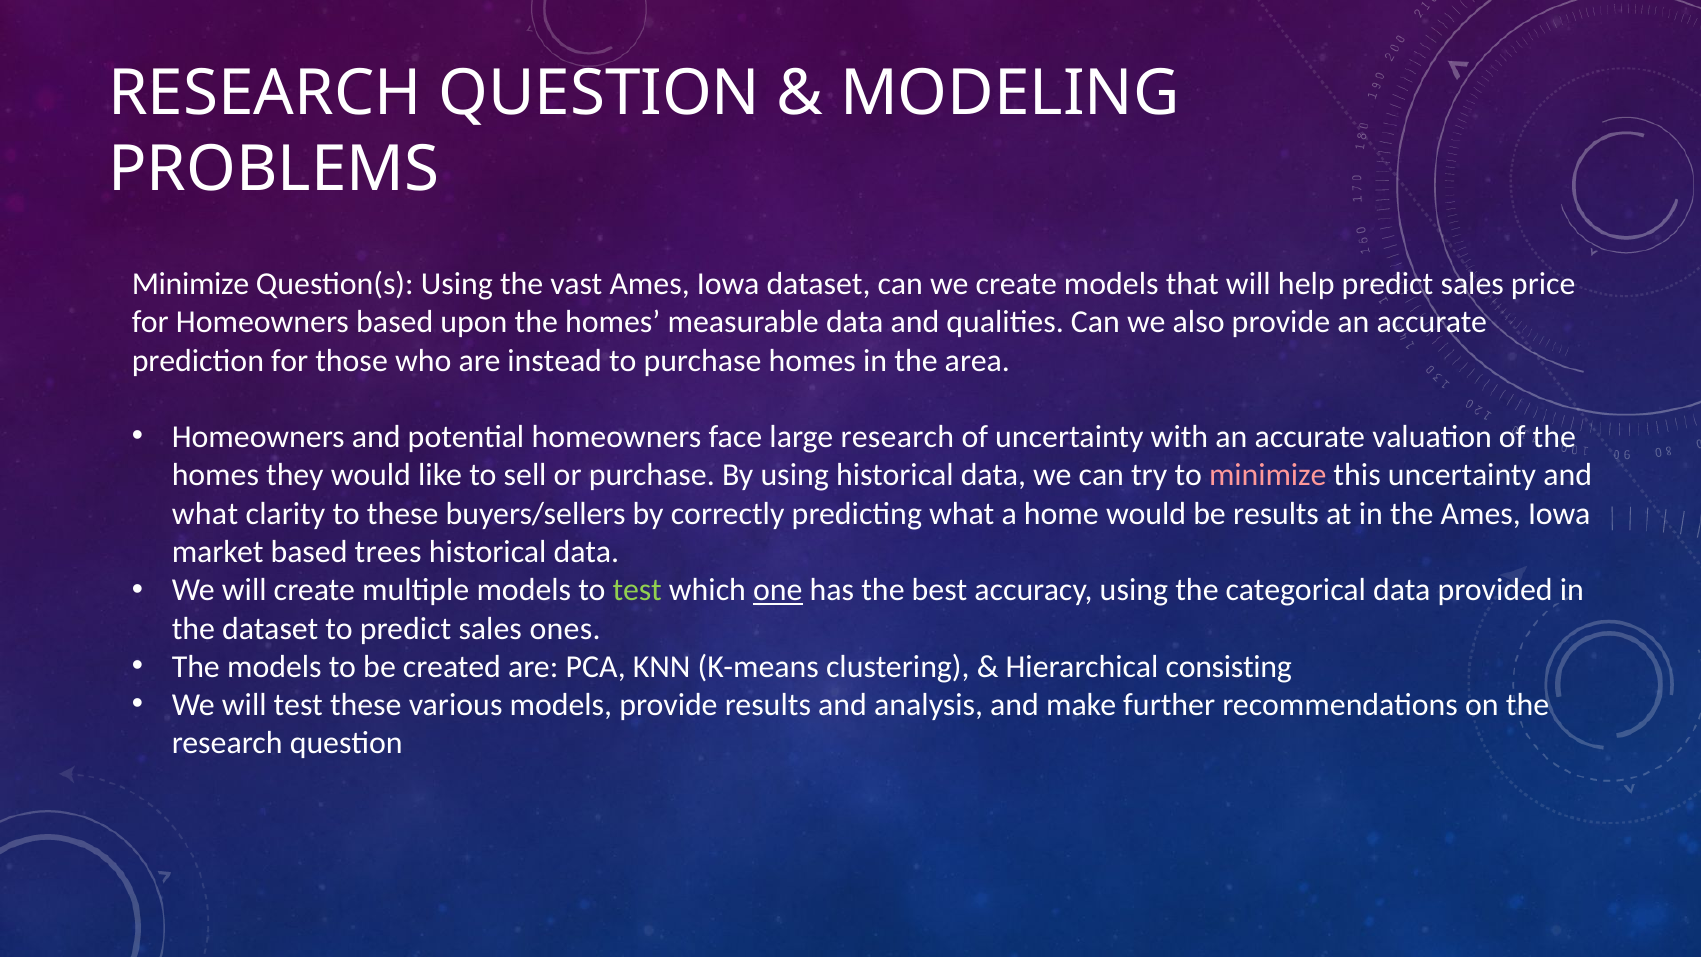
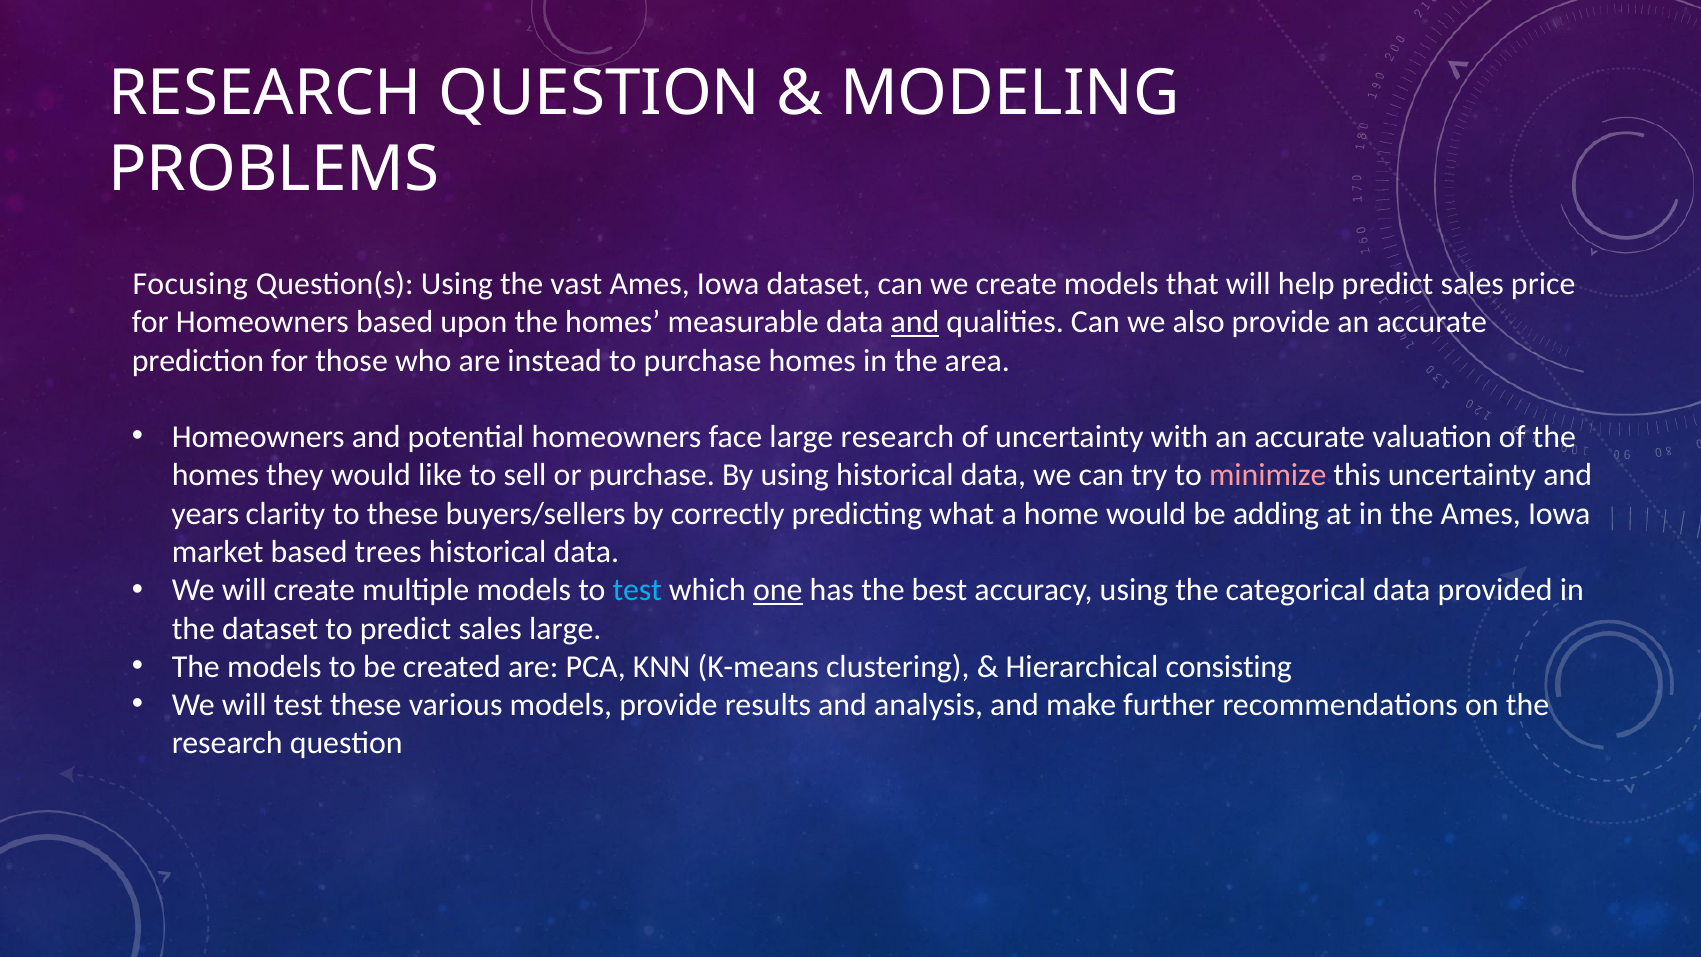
Minimize: Minimize -> Focusing (190, 284)
and underline: none -> present (915, 322)
what: what -> years (205, 514)
be results: results -> adding (1276, 514)
test colour: light green -> light blue (637, 590)
sales ones: ones -> large (565, 628)
